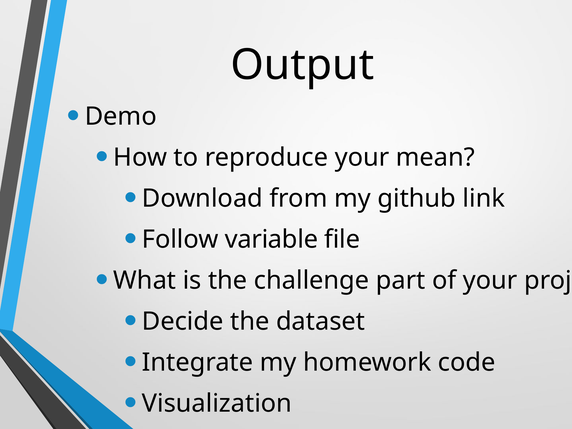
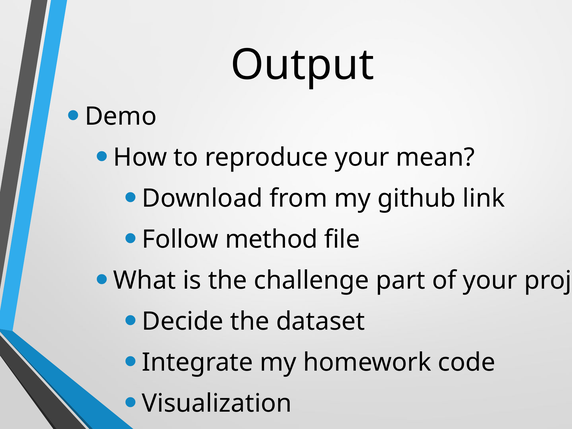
variable: variable -> method (271, 240)
